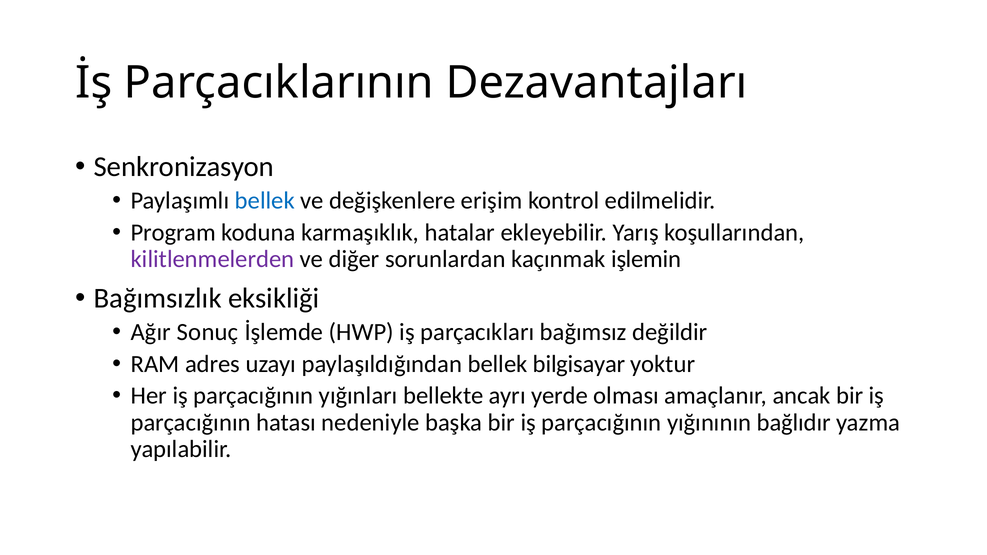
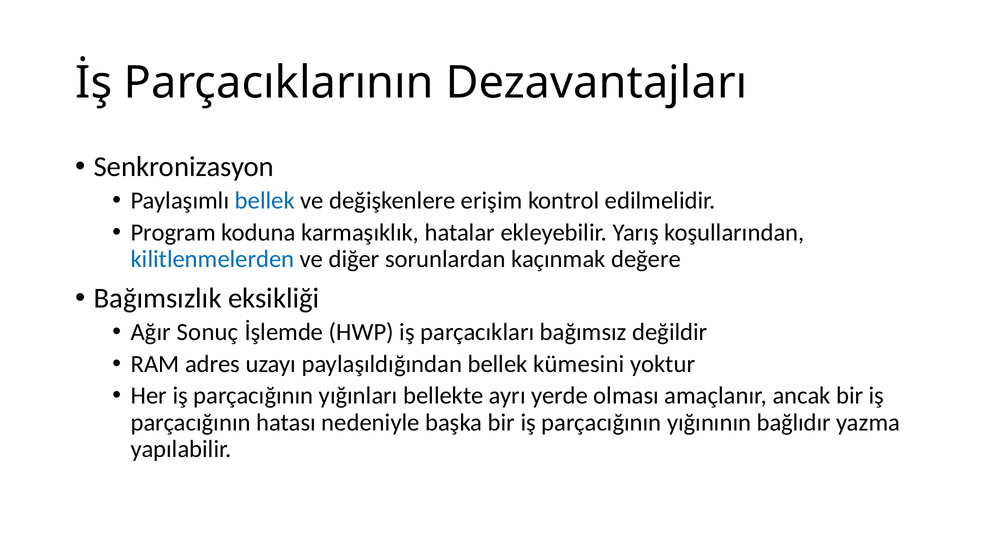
kilitlenmelerden colour: purple -> blue (213, 259)
işlemin: işlemin -> değere (646, 259)
bilgisayar: bilgisayar -> kümesini (579, 364)
